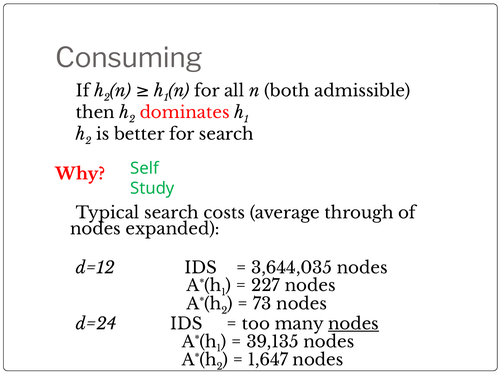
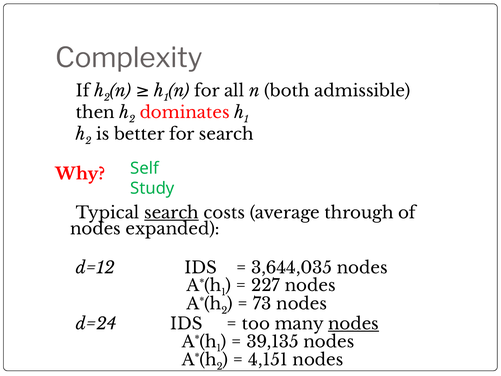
Consuming: Consuming -> Complexity (129, 58)
search underline: none -> present (172, 213)
1,647: 1,647 -> 4,151 (268, 360)
